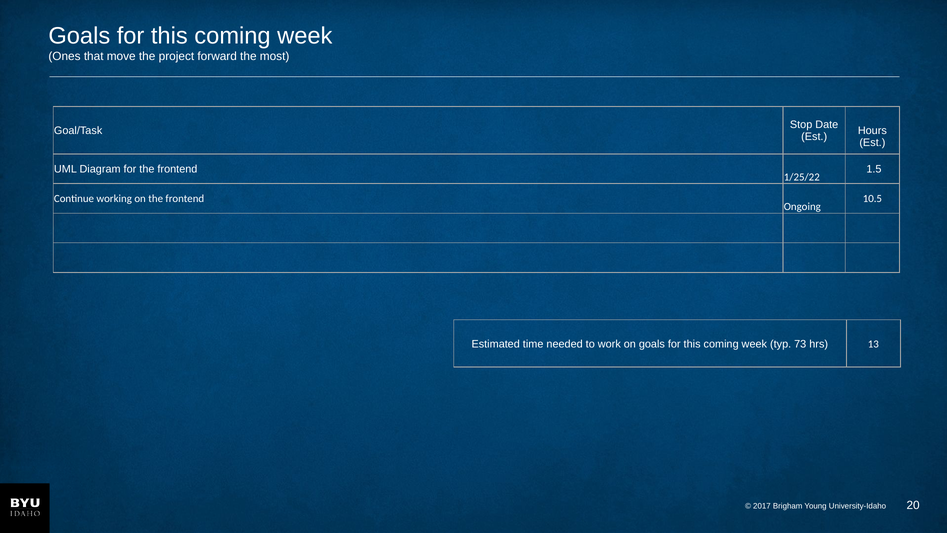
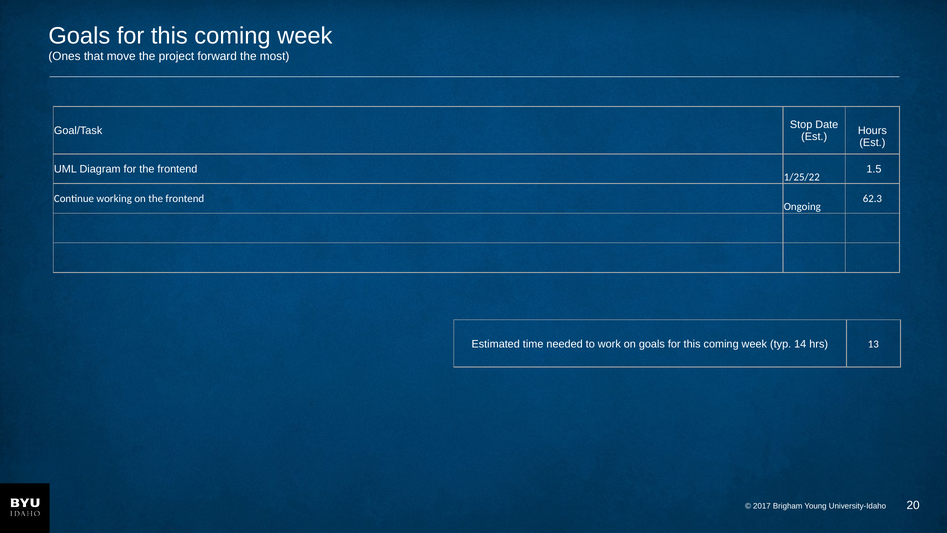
10.5: 10.5 -> 62.3 (872, 199)
73: 73 -> 14 (800, 344)
